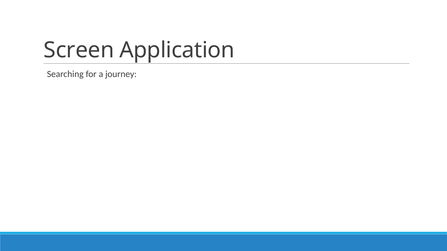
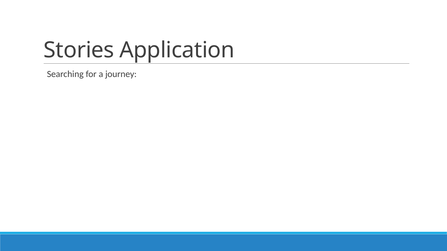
Screen: Screen -> Stories (79, 50)
